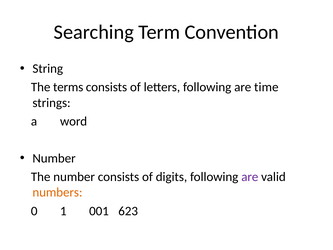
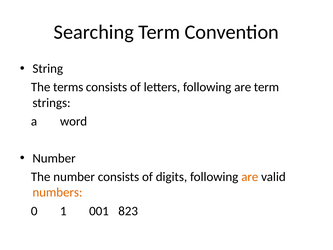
are time: time -> term (266, 87)
are colour: purple -> orange (250, 177)
623: 623 -> 823 (128, 211)
